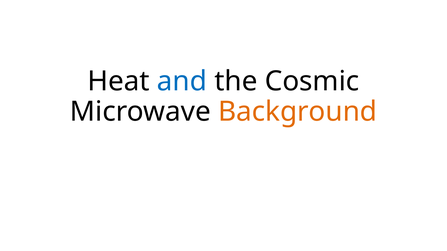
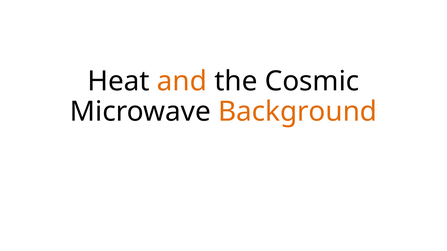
and colour: blue -> orange (182, 82)
